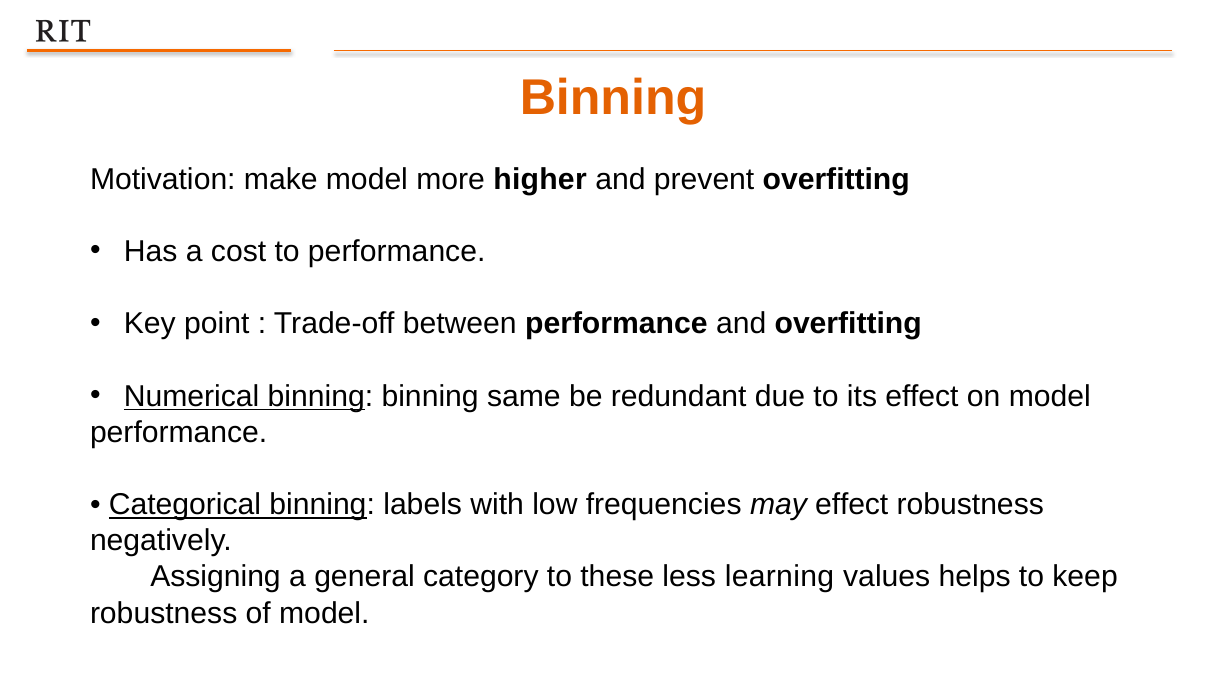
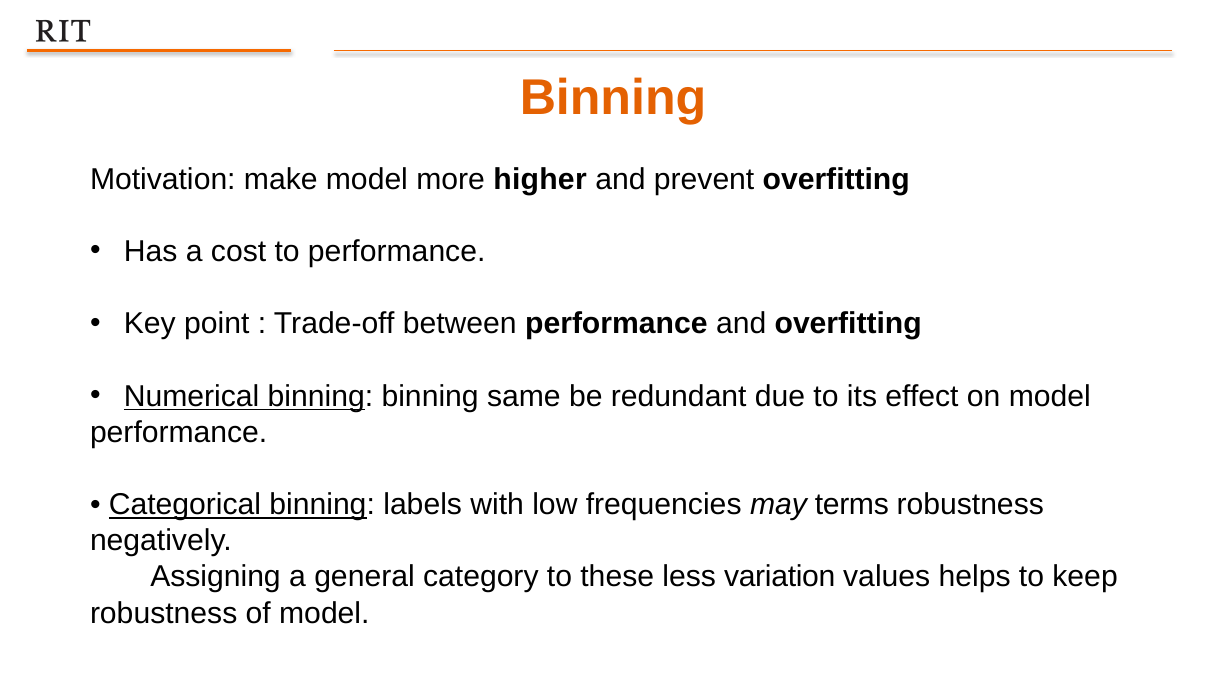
may effect: effect -> terms (852, 505)
learning: learning -> variation (780, 577)
